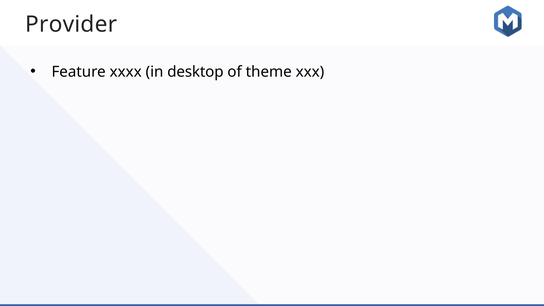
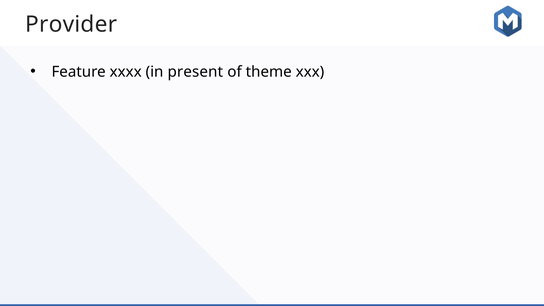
desktop: desktop -> present (195, 72)
